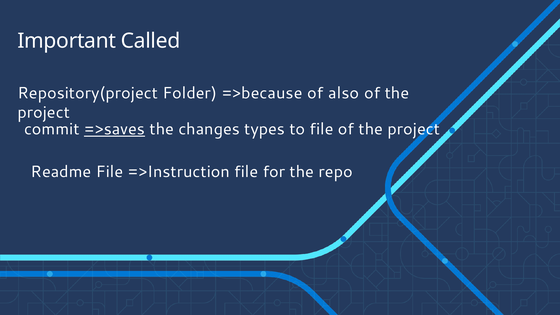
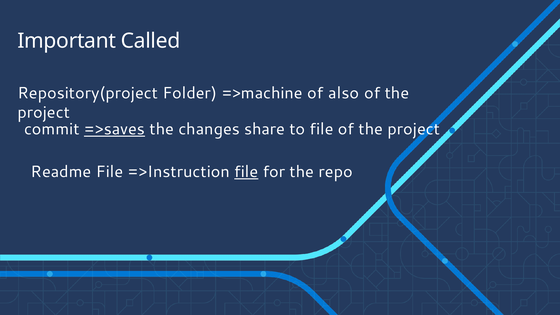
=>because: =>because -> =>machine (262, 93)
types: types -> share (265, 129)
file underline: none -> present (246, 172)
